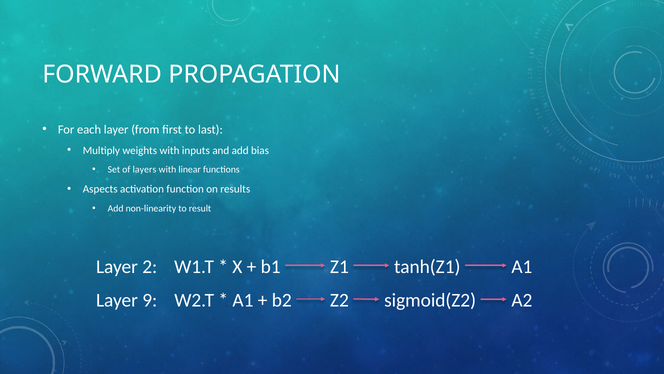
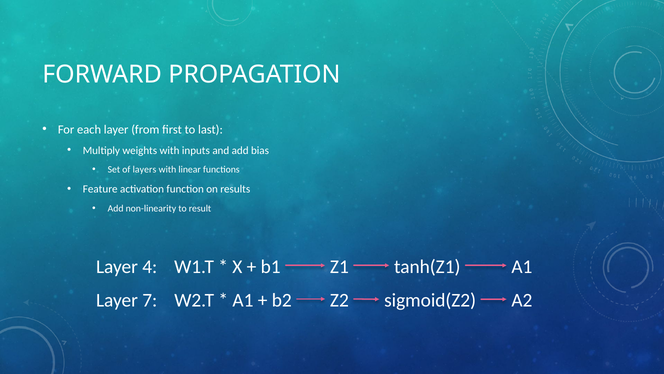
Aspects: Aspects -> Feature (100, 189)
2: 2 -> 4 (150, 266)
9: 9 -> 7 (150, 300)
